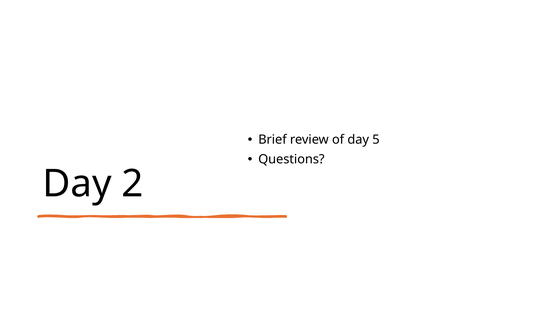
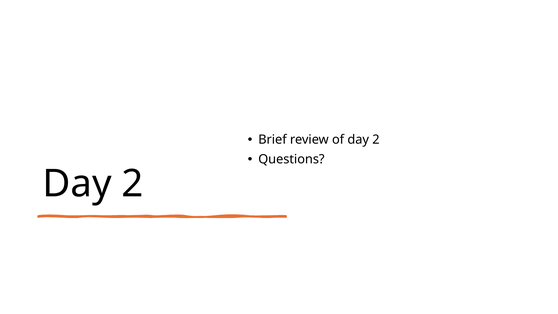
of day 5: 5 -> 2 (376, 140)
